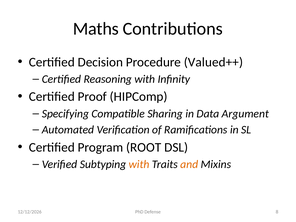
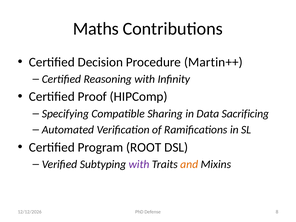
Valued++: Valued++ -> Martin++ (213, 62)
Argument: Argument -> Sacrificing (245, 114)
with colour: orange -> purple (139, 164)
